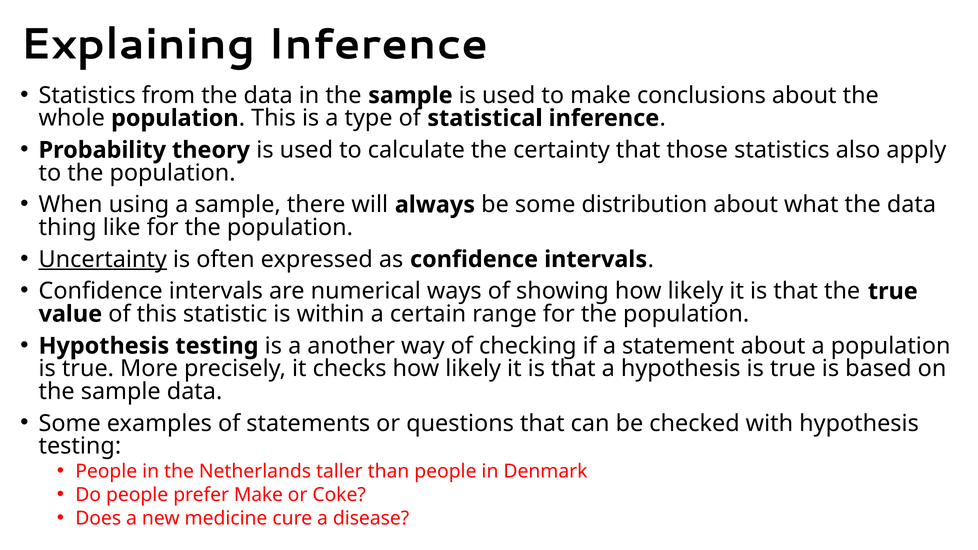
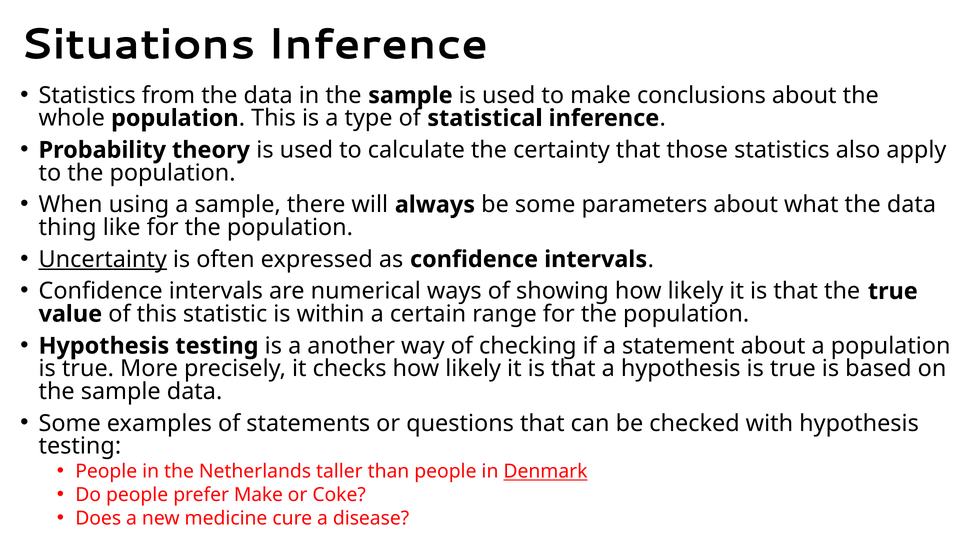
Explaining: Explaining -> Situations (138, 44)
distribution: distribution -> parameters (644, 205)
Denmark underline: none -> present (545, 472)
